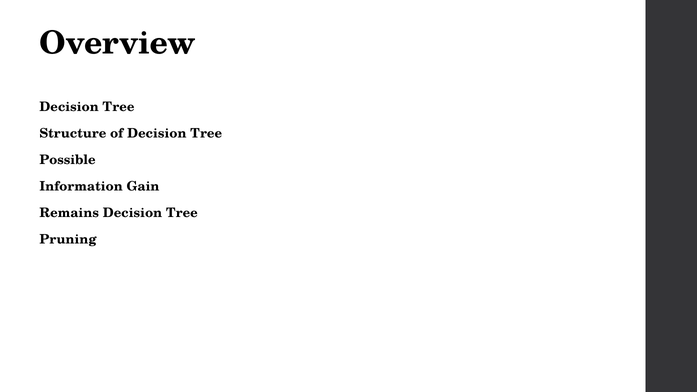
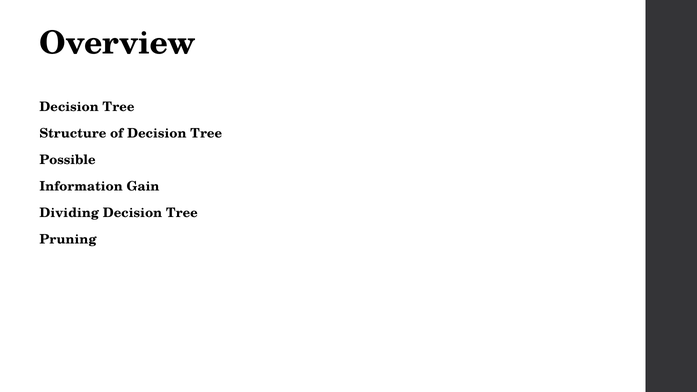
Remains: Remains -> Dividing (69, 213)
